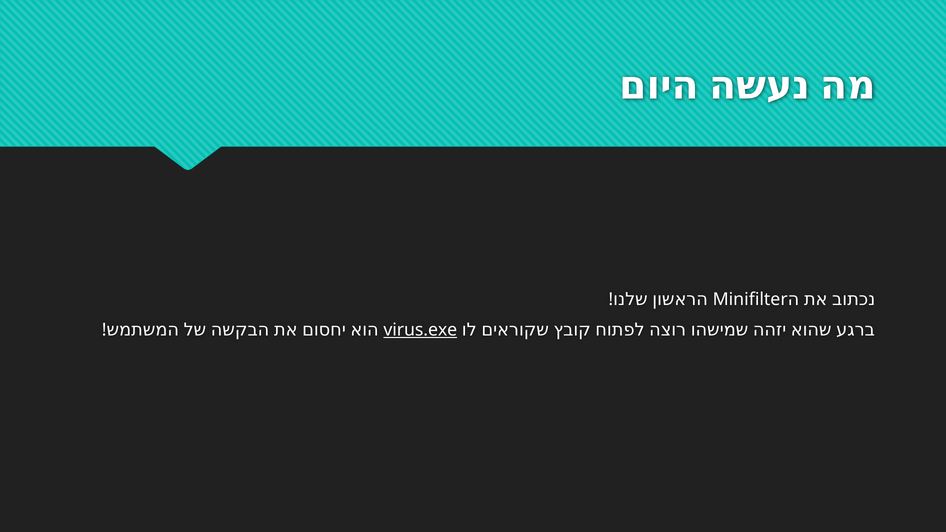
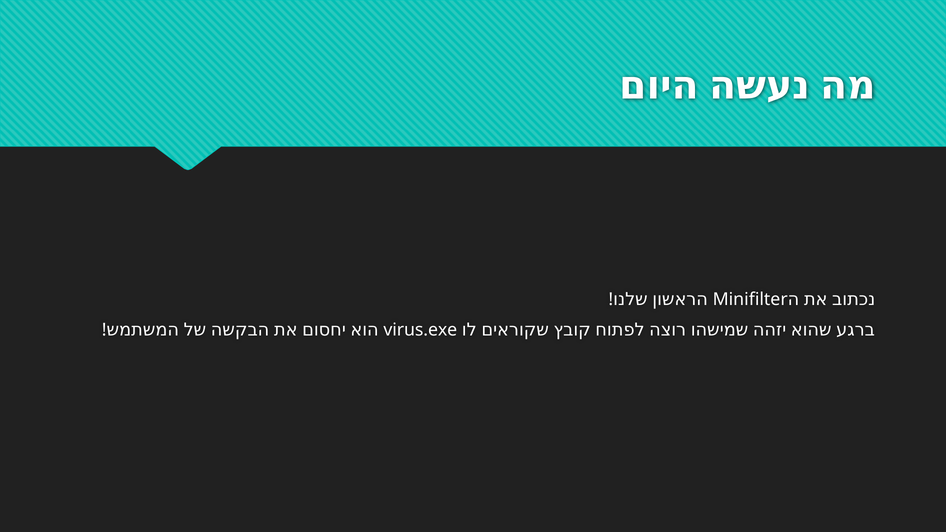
virus.exe underline: present -> none (420, 330)
